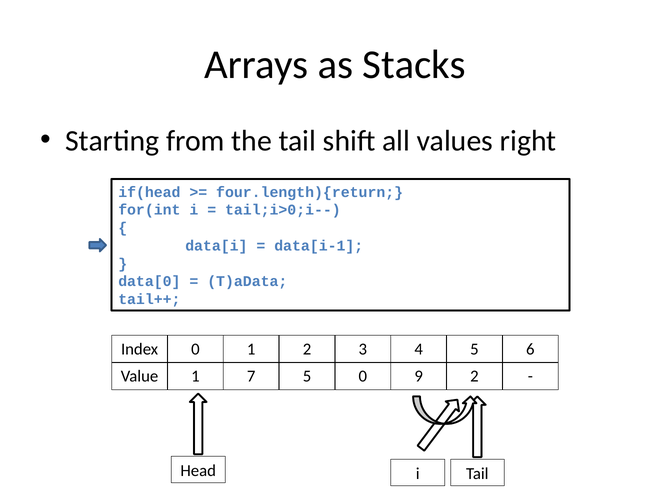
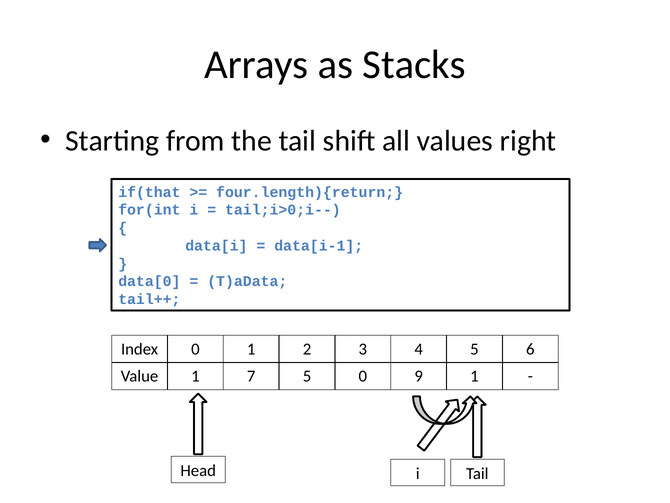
if(head: if(head -> if(that (149, 192)
9 2: 2 -> 1 (474, 376)
